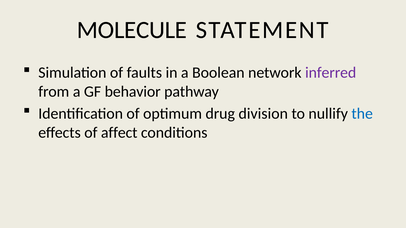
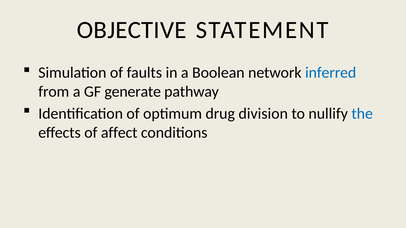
MOLECULE: MOLECULE -> OBJECTIVE (132, 30)
inferred colour: purple -> blue (331, 73)
behavior: behavior -> generate (133, 92)
